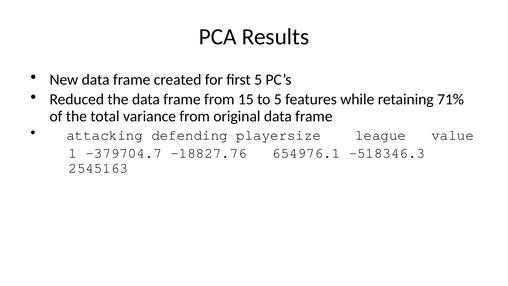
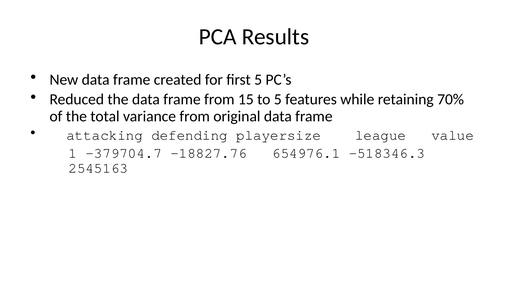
71%: 71% -> 70% (451, 99)
